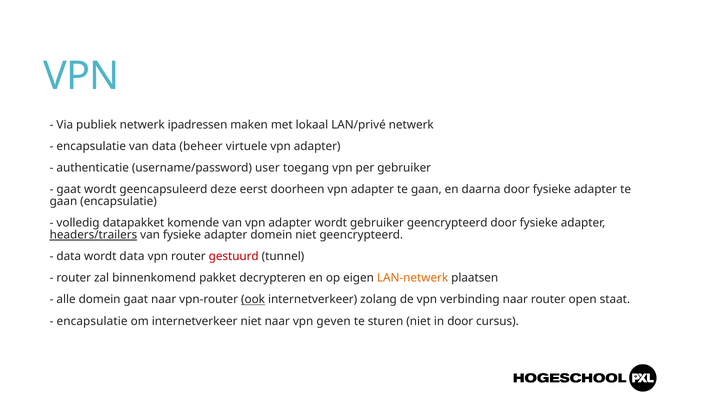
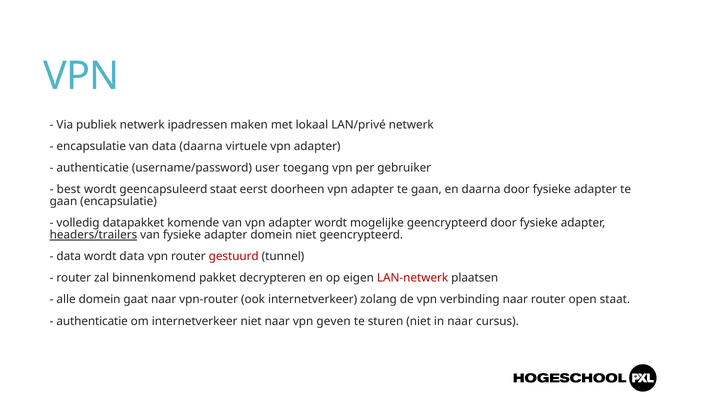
data beheer: beheer -> daarna (201, 146)
gaat: gaat -> best (69, 189)
geencapsuleerd deze: deze -> staat (224, 189)
wordt gebruiker: gebruiker -> mogelijke (377, 223)
LAN-netwerk colour: orange -> red (413, 278)
ook underline: present -> none (253, 299)
encapsulatie: encapsulatie -> authenticatie (92, 321)
in door: door -> naar (460, 321)
